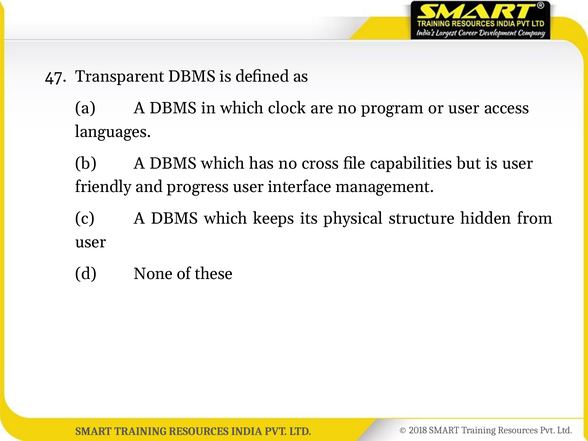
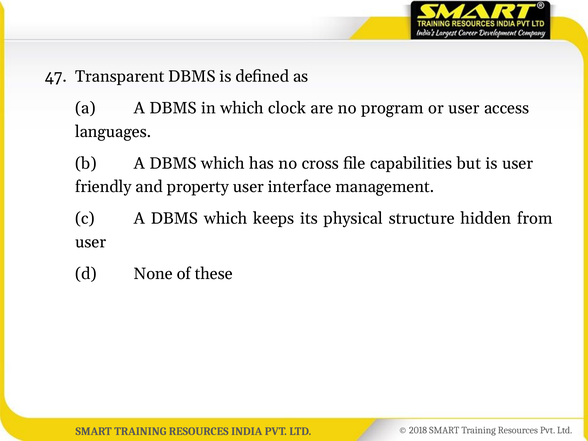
progress: progress -> property (198, 187)
